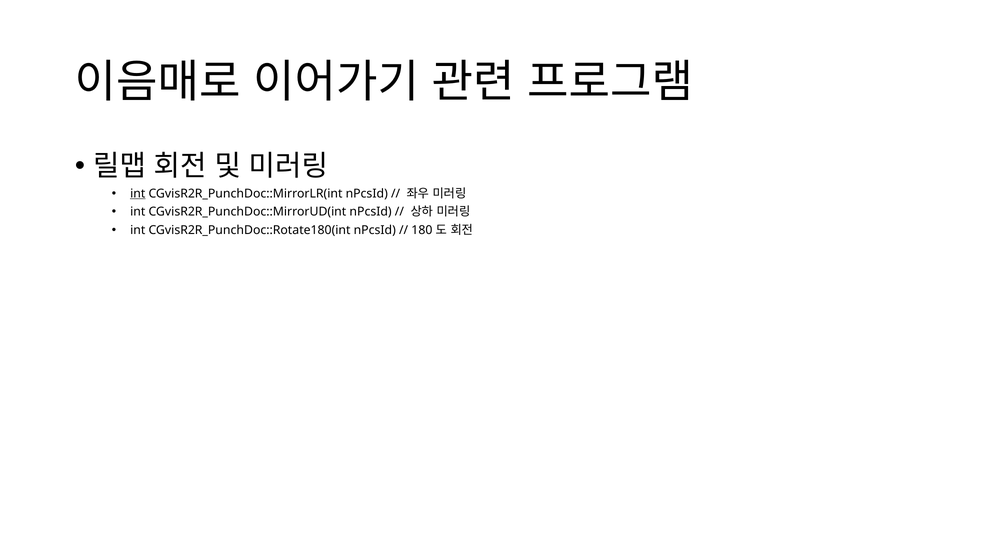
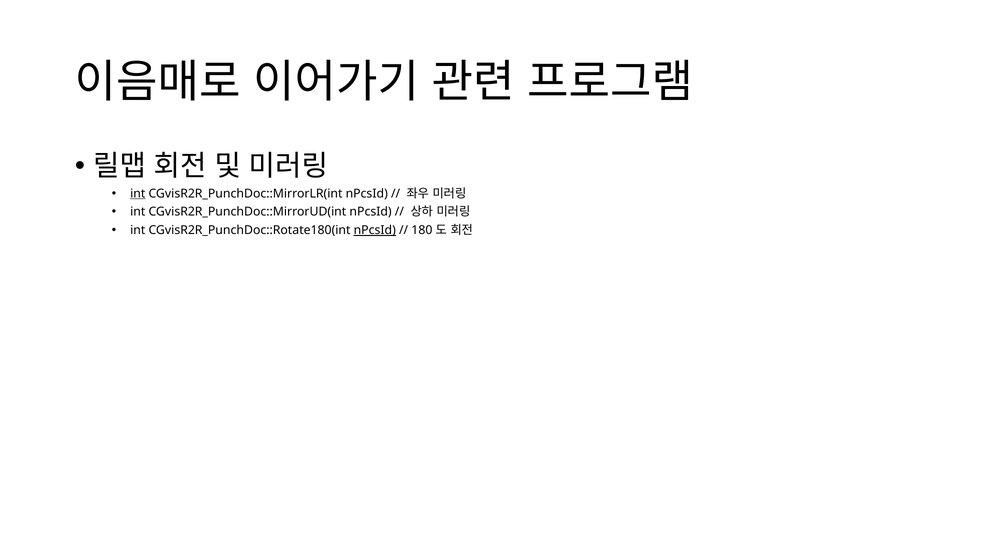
nPcsId underline: none -> present (375, 230)
